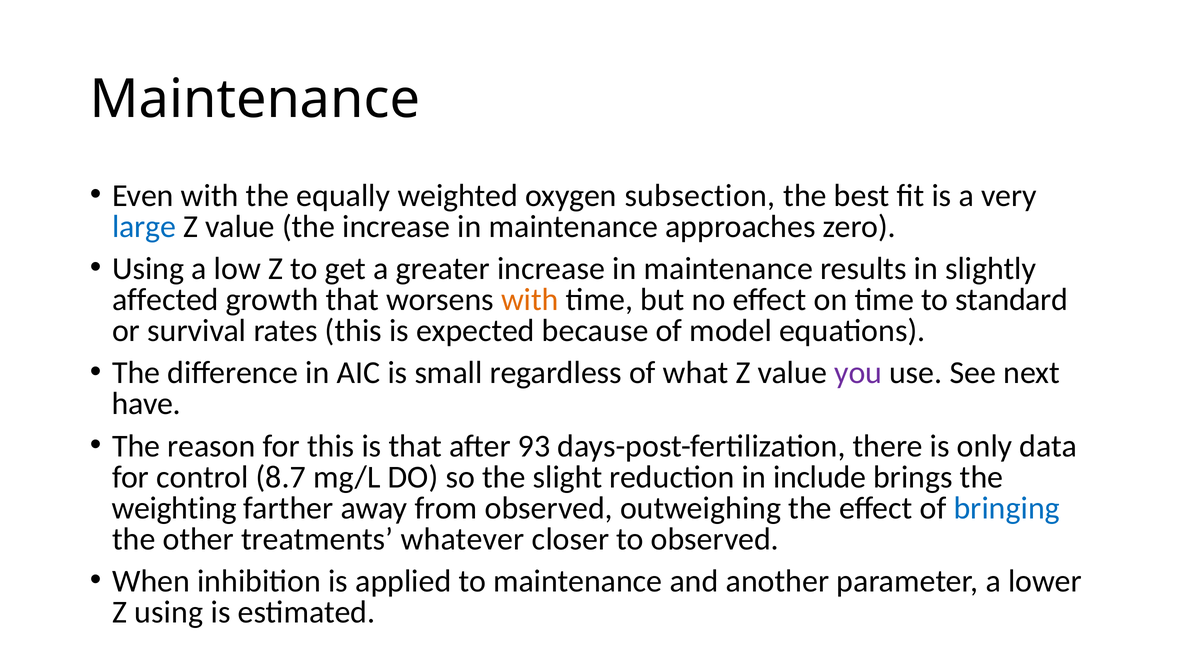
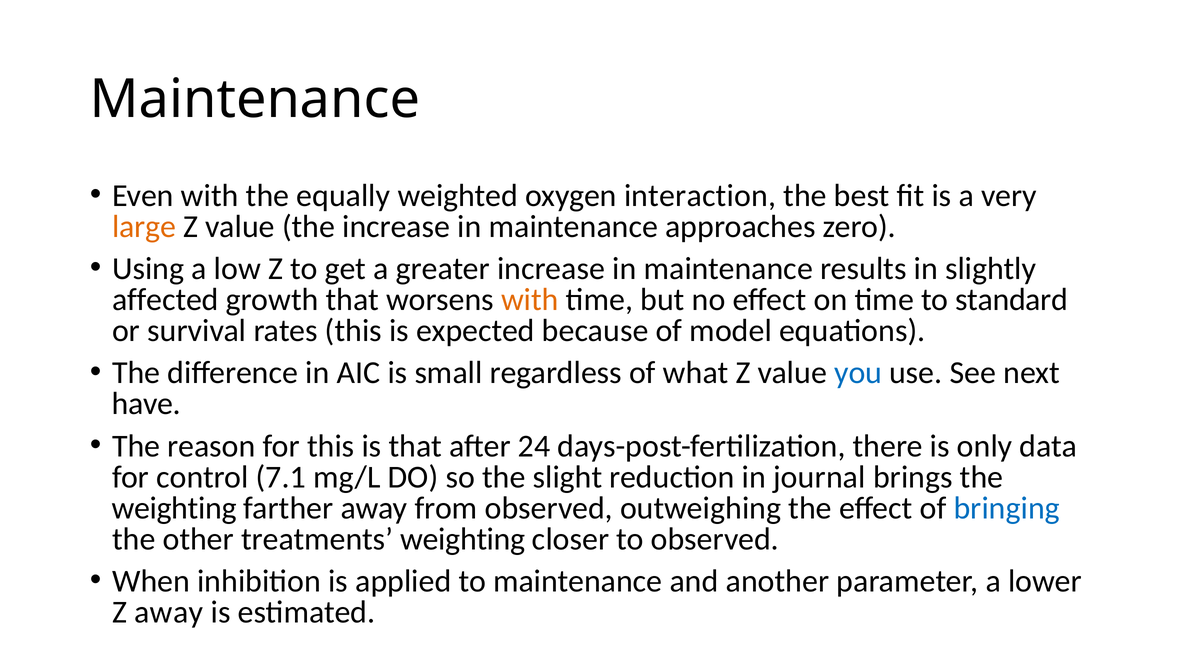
subsection: subsection -> interaction (700, 195)
large colour: blue -> orange (144, 226)
you colour: purple -> blue (858, 373)
93: 93 -> 24 (534, 446)
8.7: 8.7 -> 7.1 (281, 477)
include: include -> journal (819, 477)
treatments whatever: whatever -> weighting (463, 539)
Z using: using -> away (169, 612)
